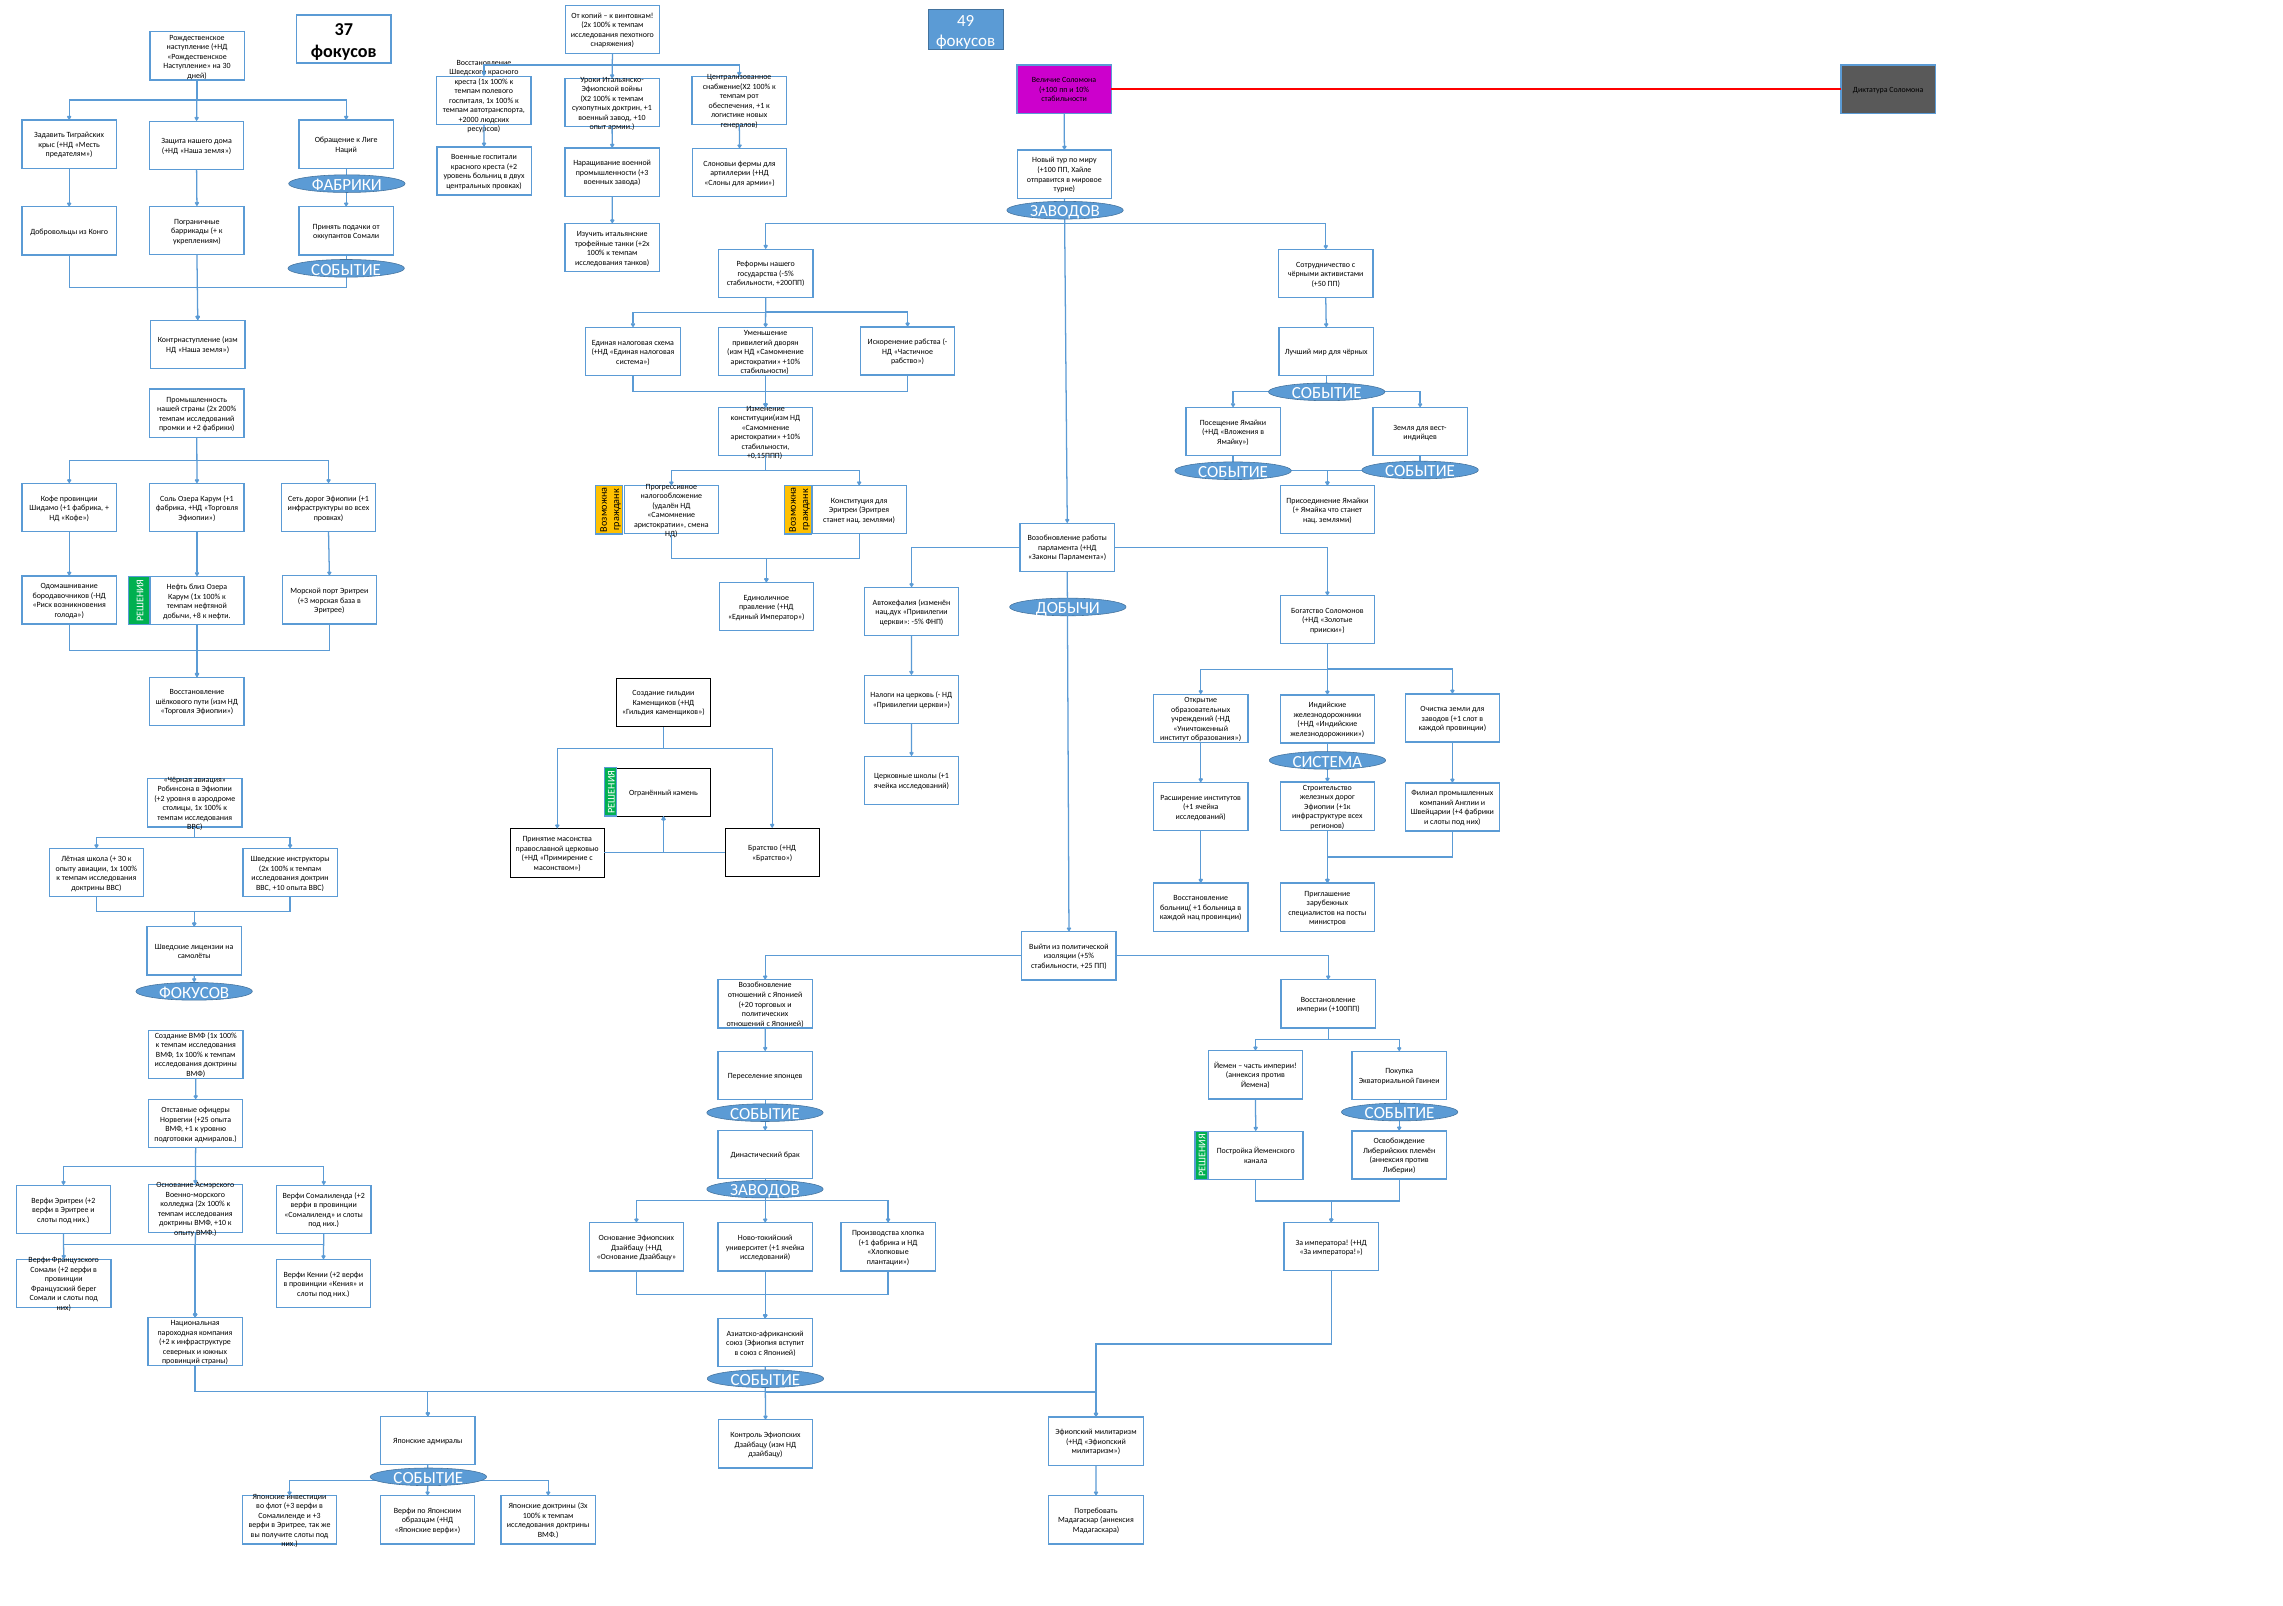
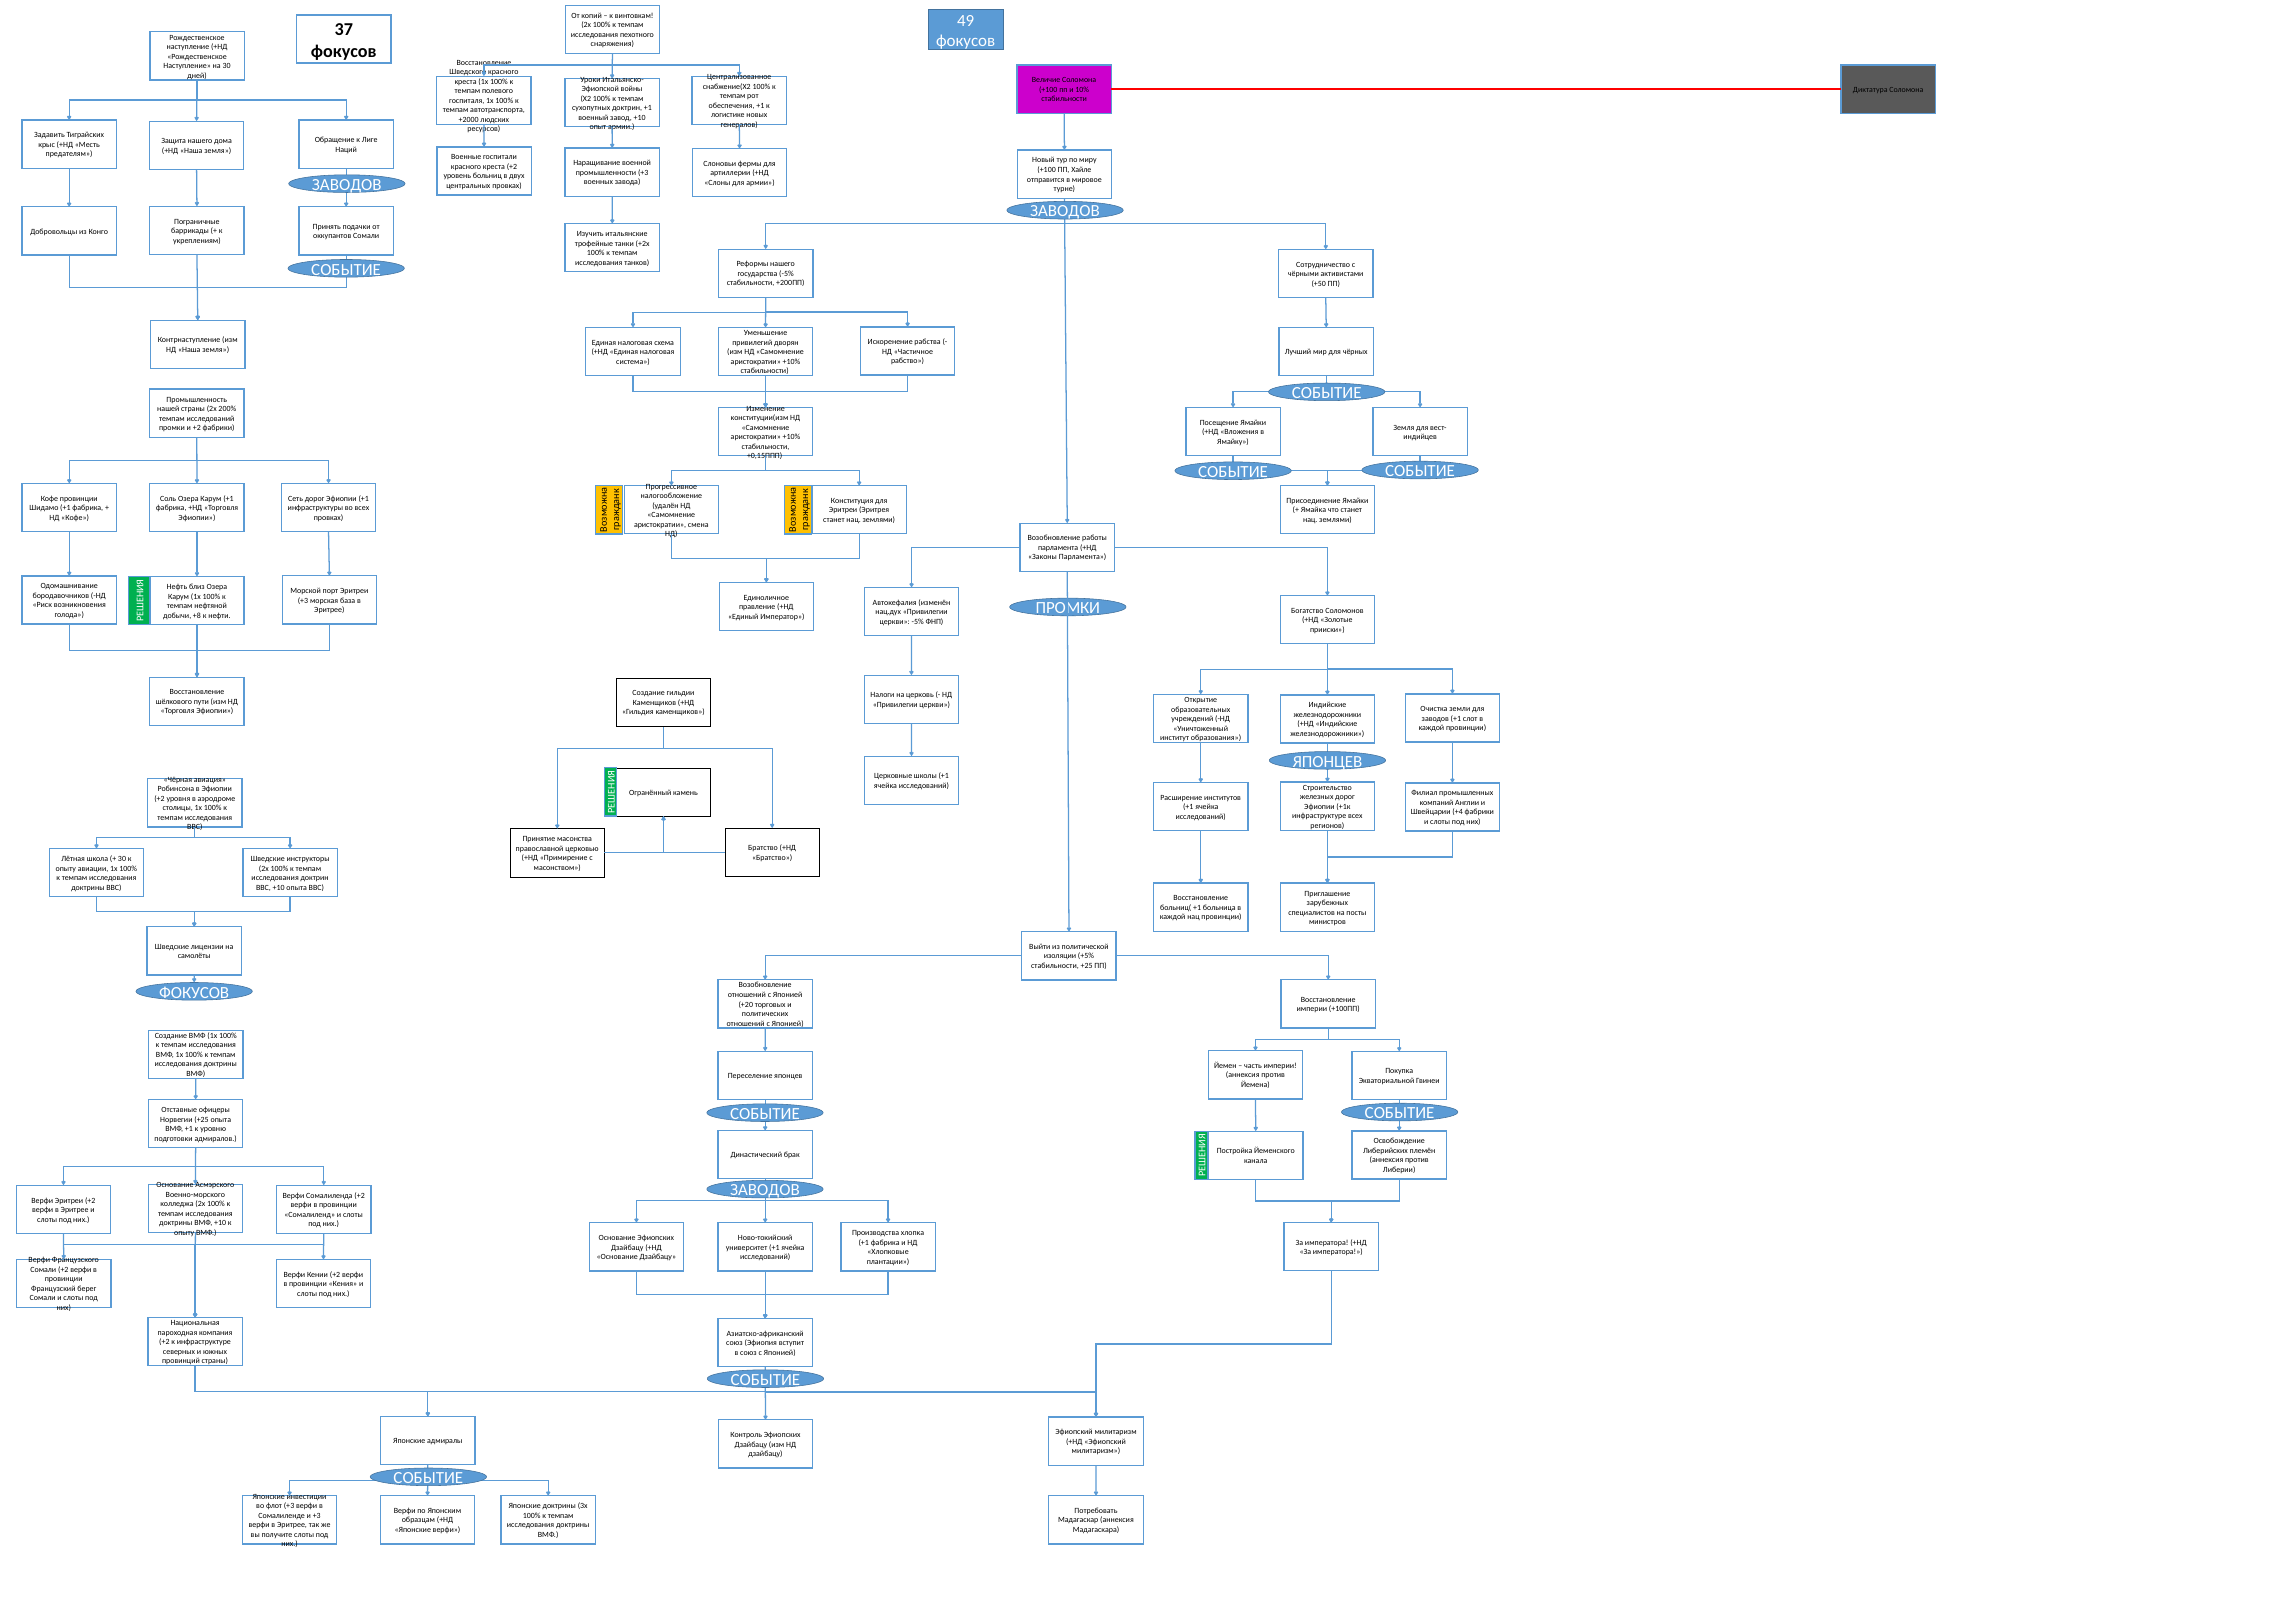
ФАБРИКИ: ФАБРИКИ -> ЗАВОДОВ (347, 185)
ДОБЫЧИ: ДОБЫЧИ -> ПРОМКИ (1068, 608)
СИСТЕМА: СИСТЕМА -> ЯПОНЦЕВ (1327, 762)
